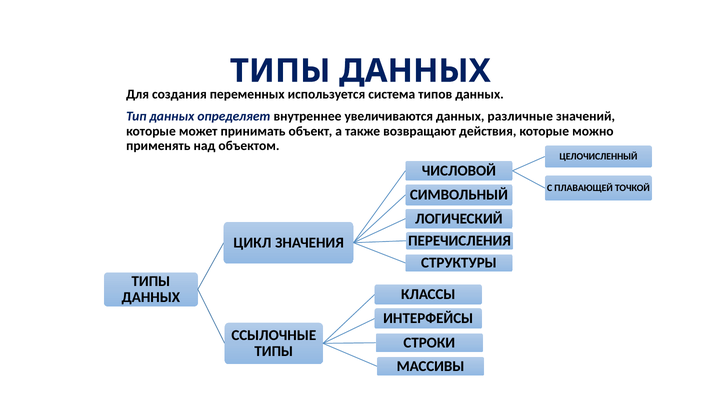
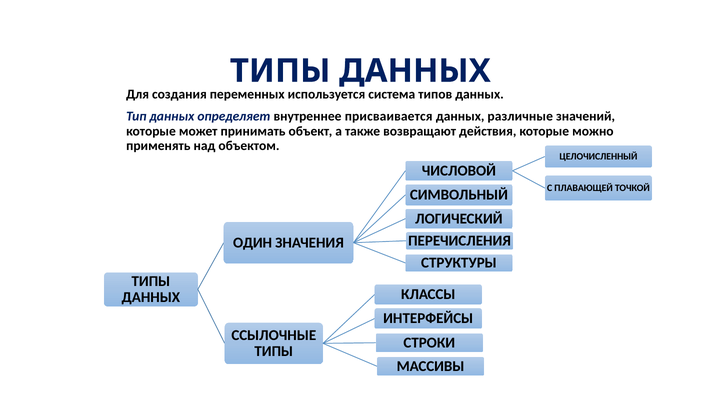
увеличиваются: увеличиваются -> присваивается (389, 116)
ЦИКЛ: ЦИКЛ -> ОДИН (253, 243)
